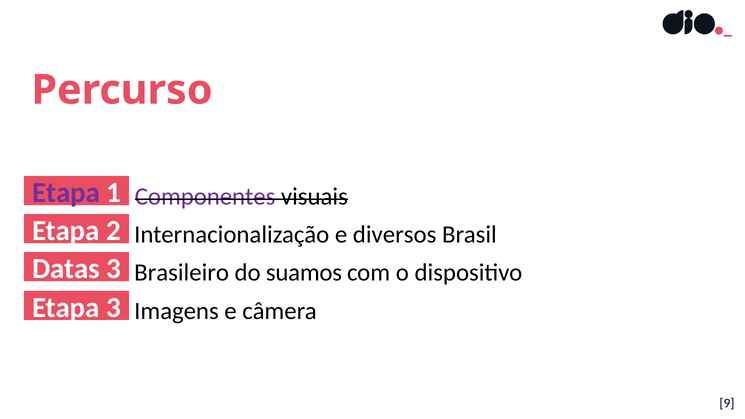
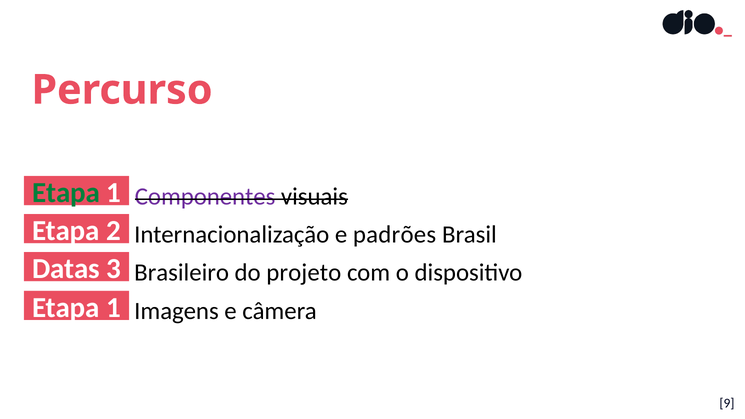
Etapa colour: purple -> green (66, 193)
diversos: diversos -> padrões (395, 234)
suamos: suamos -> projeto (304, 272)
3: 3 -> 1 (114, 308)
